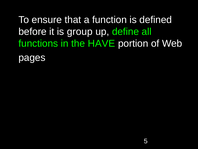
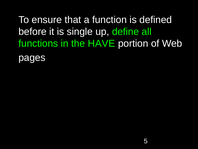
group: group -> single (80, 32)
